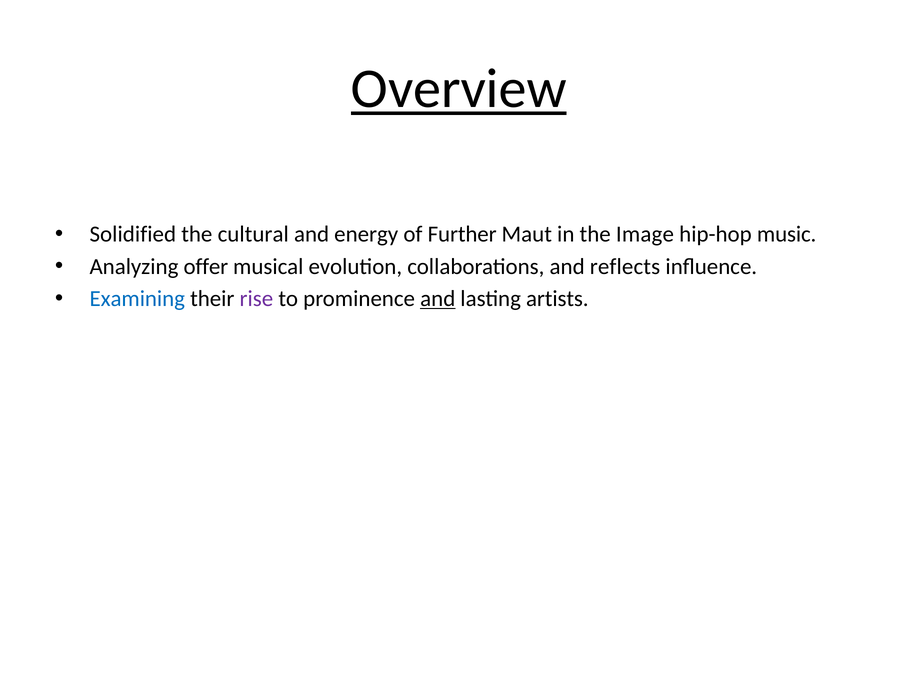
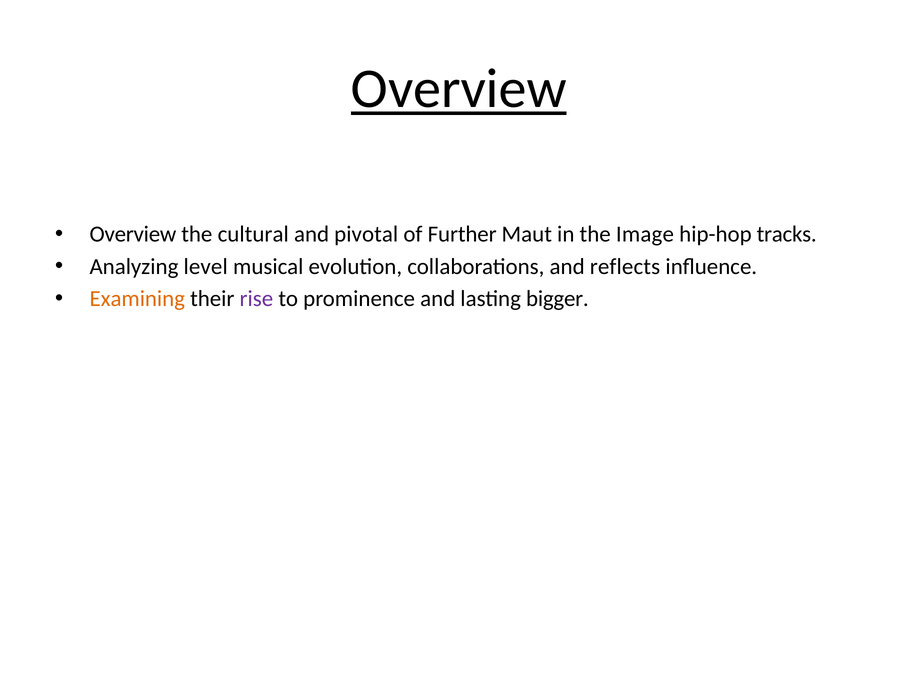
Solidified: Solidified -> Overview (133, 234)
energy: energy -> pivotal (366, 234)
music: music -> tracks (787, 234)
offer: offer -> level (206, 266)
Examining colour: blue -> orange (137, 298)
and underline: present -> none (438, 298)
artists: artists -> bigger (557, 298)
